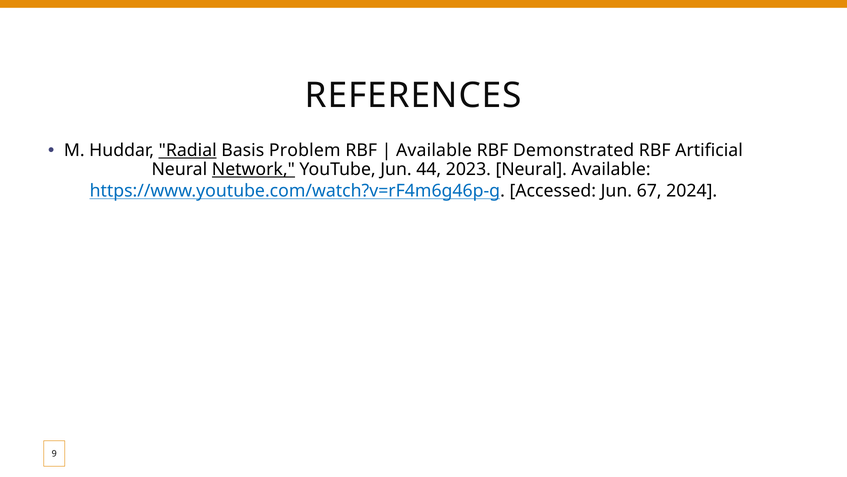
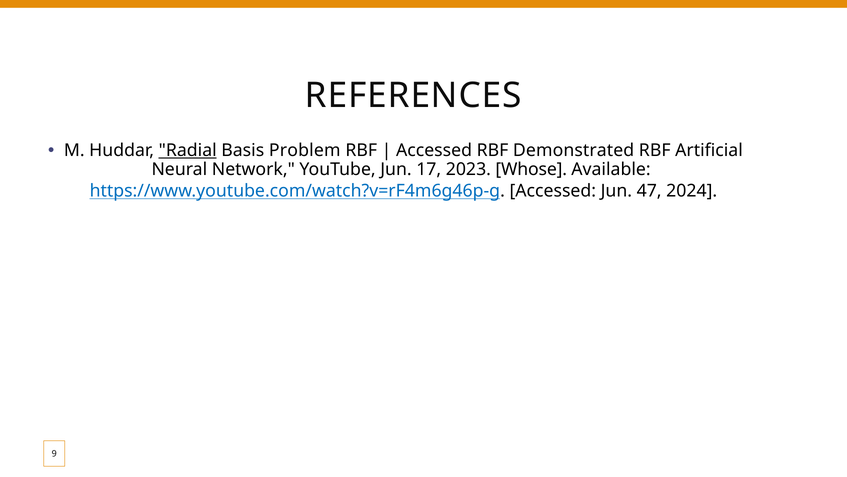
Available: Available -> Accessed (434, 150)
Network underline: present -> none (253, 169)
44: 44 -> 17 (429, 169)
2023 Neural: Neural -> Whose (531, 169)
67: 67 -> 47 (649, 190)
